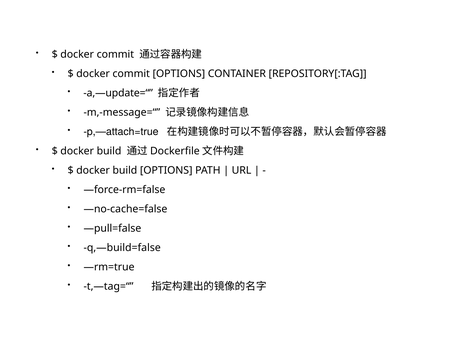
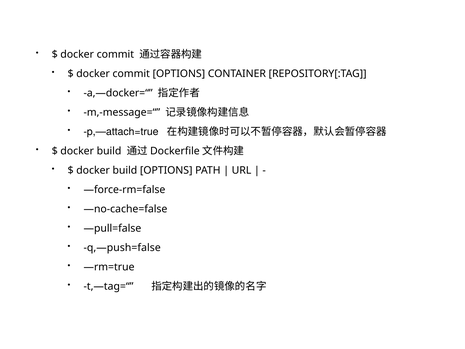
a,—update=“: a,—update=“ -> a,—docker=“ (118, 93)
q,—build=false: q,—build=false -> q,—push=false (122, 248)
